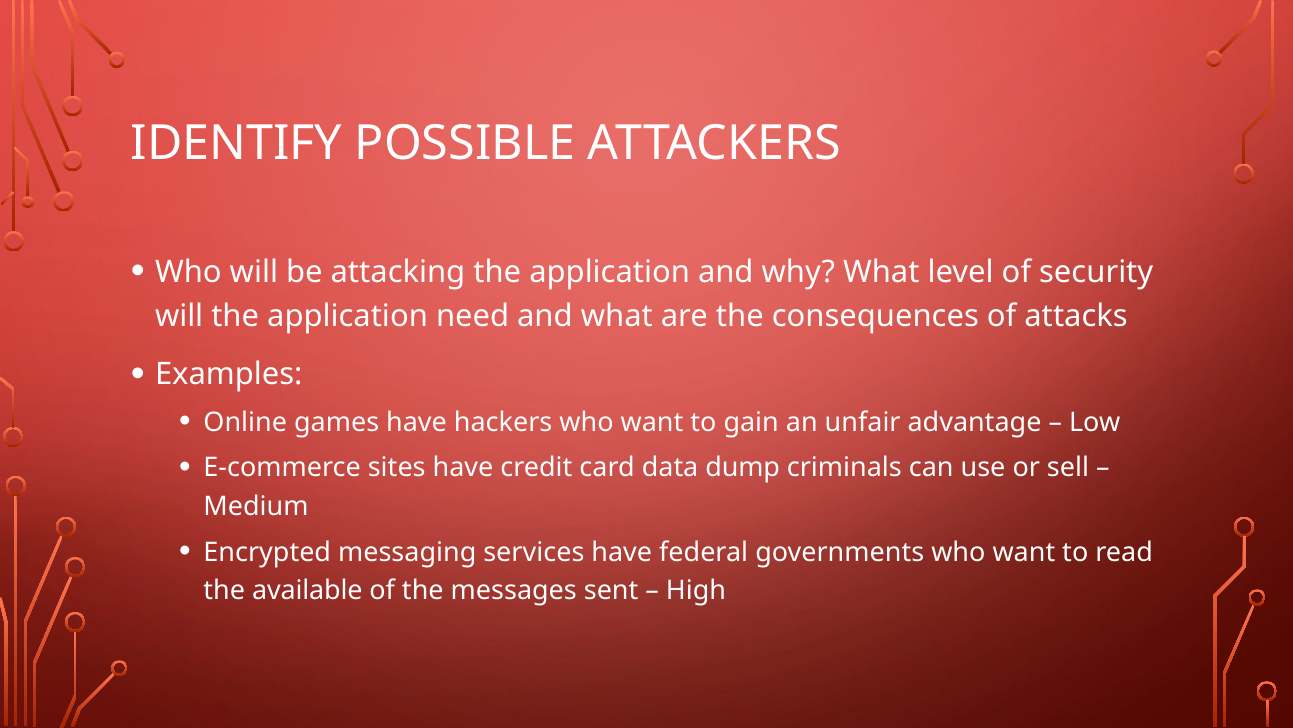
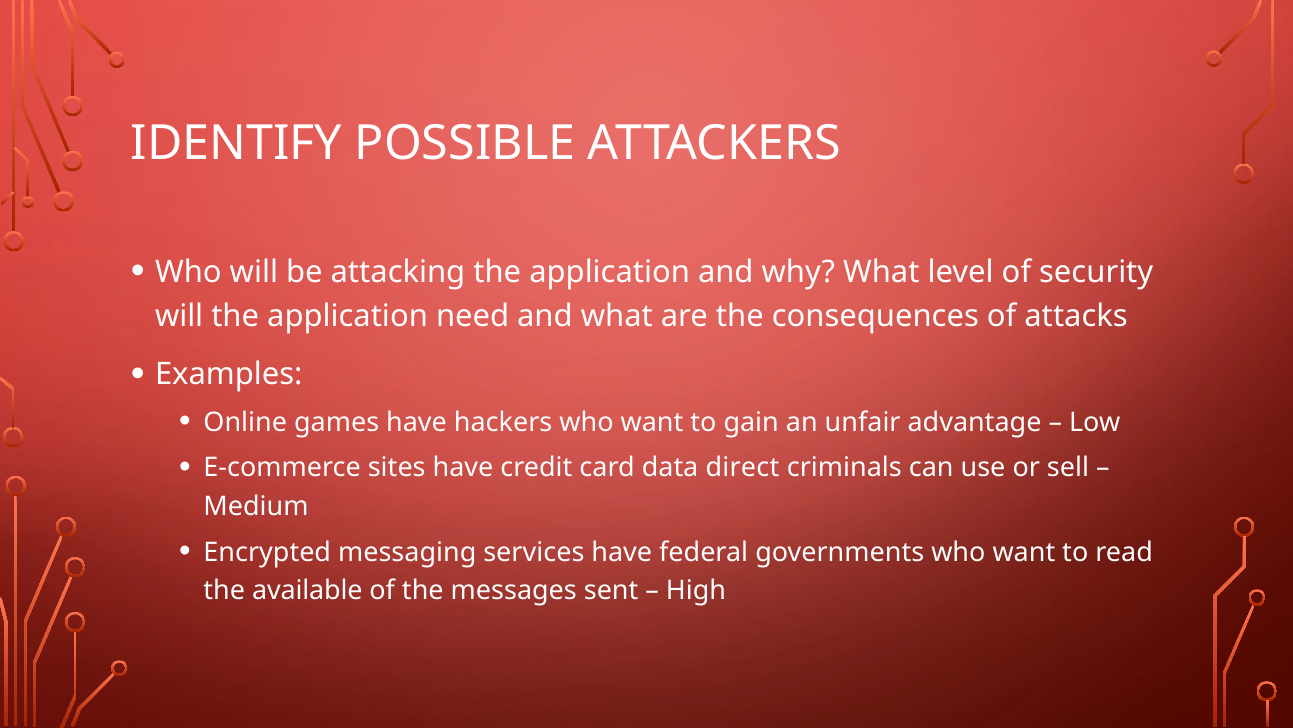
dump: dump -> direct (742, 467)
